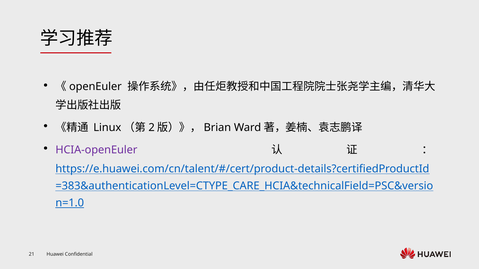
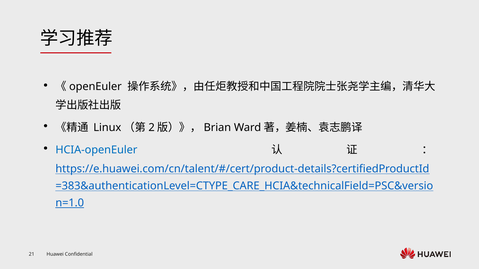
HCIA-openEuler colour: purple -> blue (96, 150)
